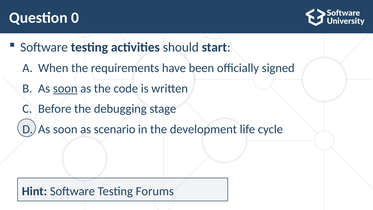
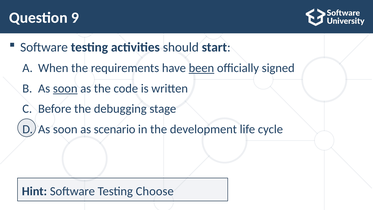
0: 0 -> 9 (75, 18)
been underline: none -> present (201, 68)
Forums: Forums -> Choose (155, 191)
